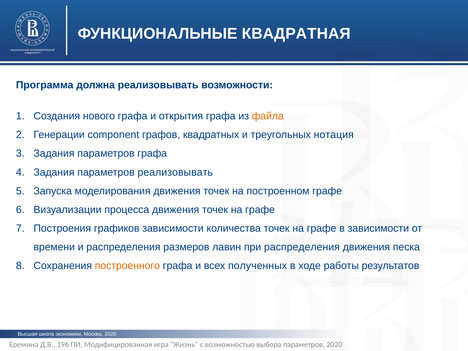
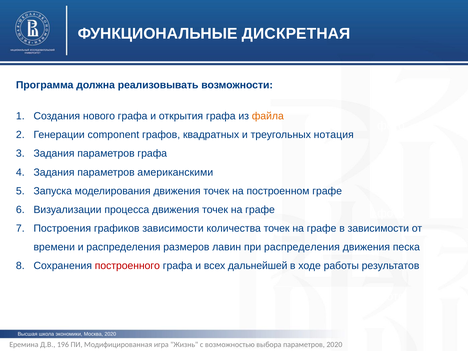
КВАДРАТНАЯ: КВАДРАТНАЯ -> ДИСКРЕТНАЯ (296, 34)
параметров реализовывать: реализовывать -> американскими (175, 172)
построенного colour: orange -> red (127, 266)
полученных: полученных -> дальнейшей (258, 266)
